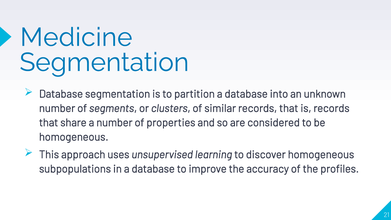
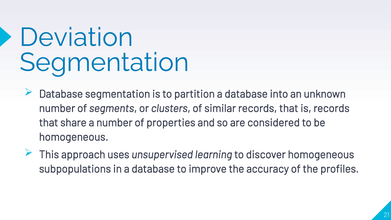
Medicine: Medicine -> Deviation (76, 37)
